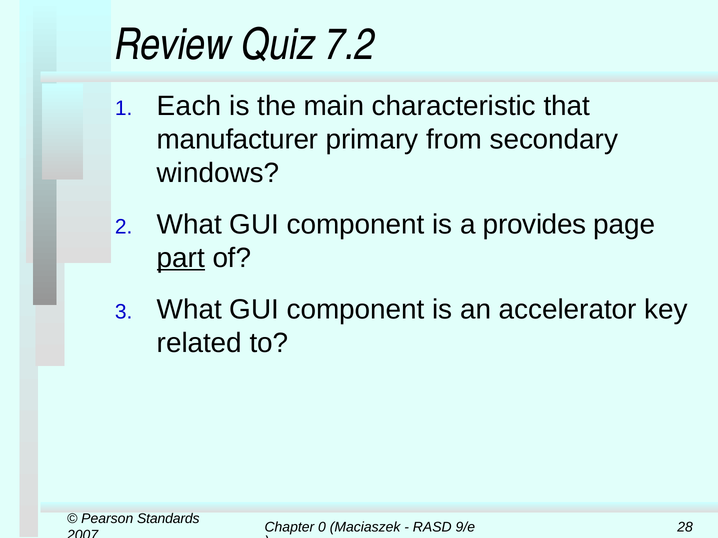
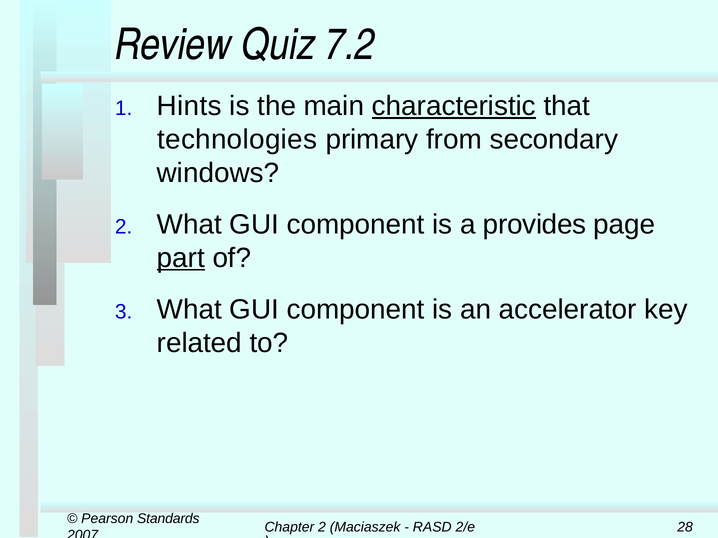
Each: Each -> Hints (189, 106)
characteristic underline: none -> present (454, 106)
manufacturer: manufacturer -> technologies (237, 140)
Chapter 0: 0 -> 2 (322, 527)
9/e: 9/e -> 2/e (465, 527)
